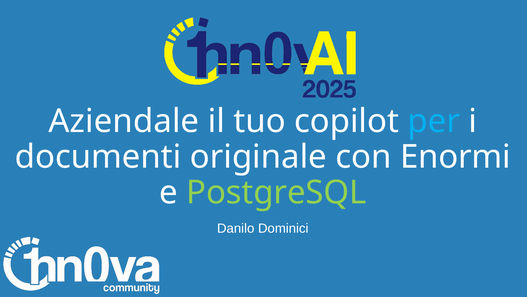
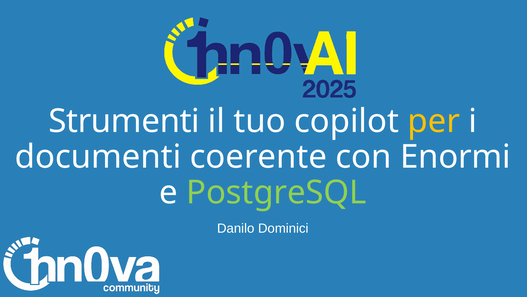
Aziendale: Aziendale -> Strumenti (124, 121)
per colour: light blue -> yellow (434, 121)
originale: originale -> coerente (258, 157)
